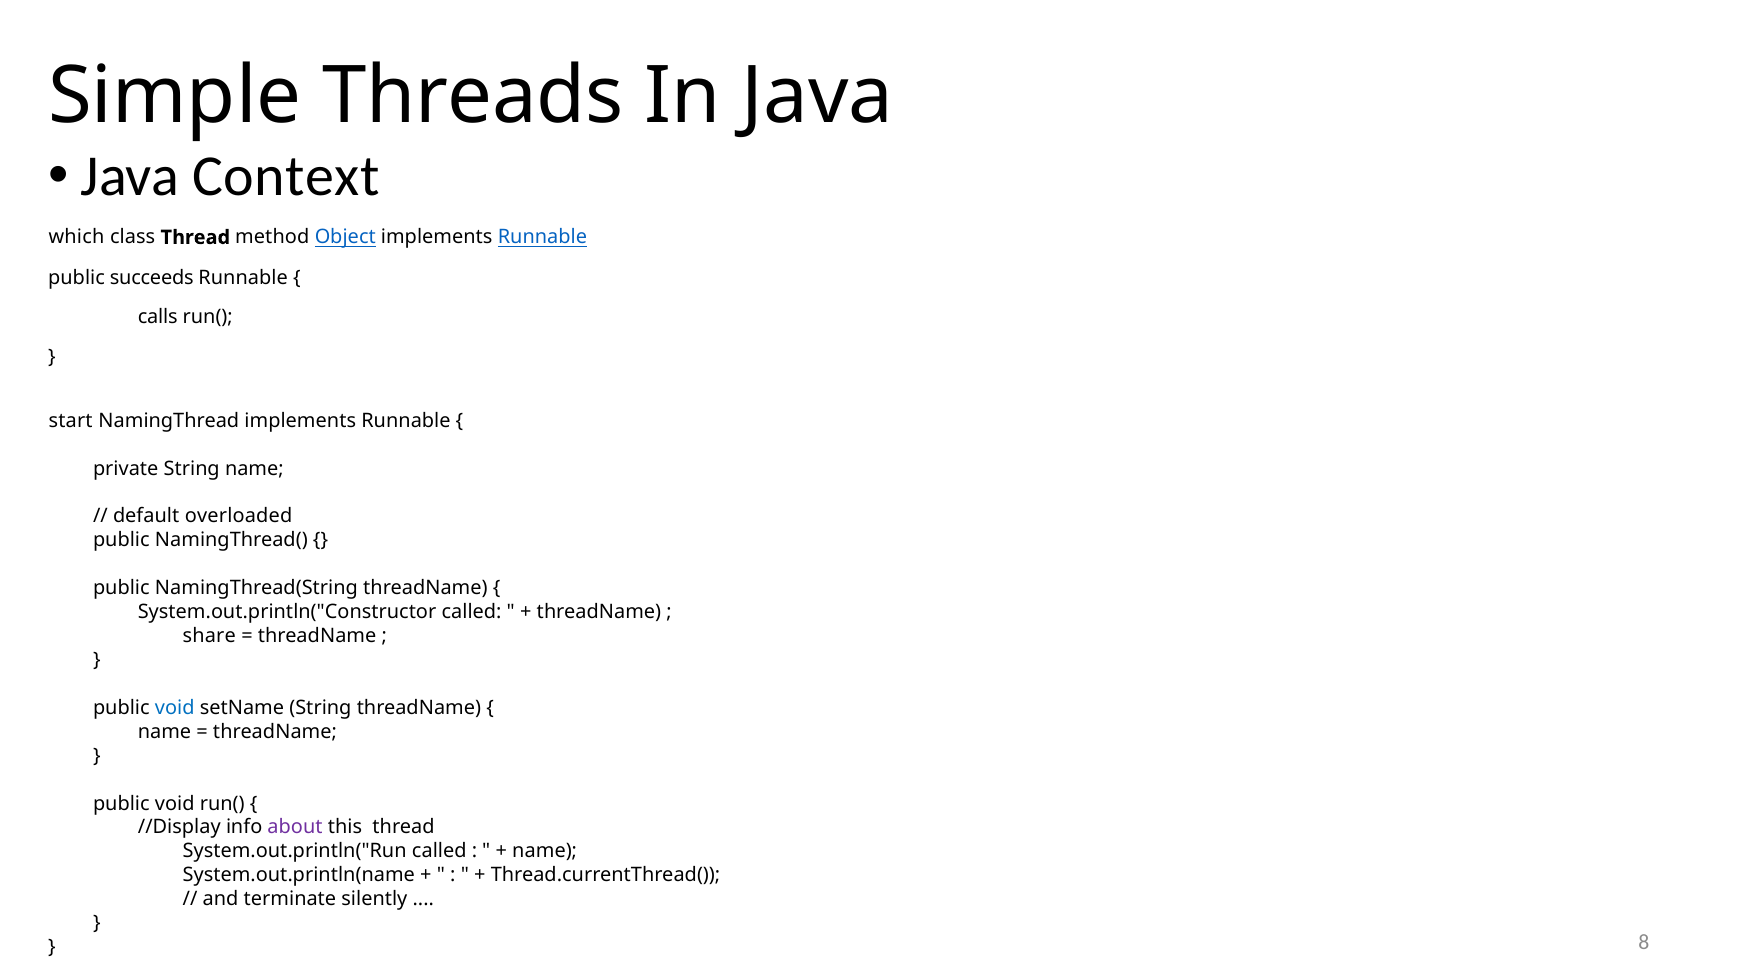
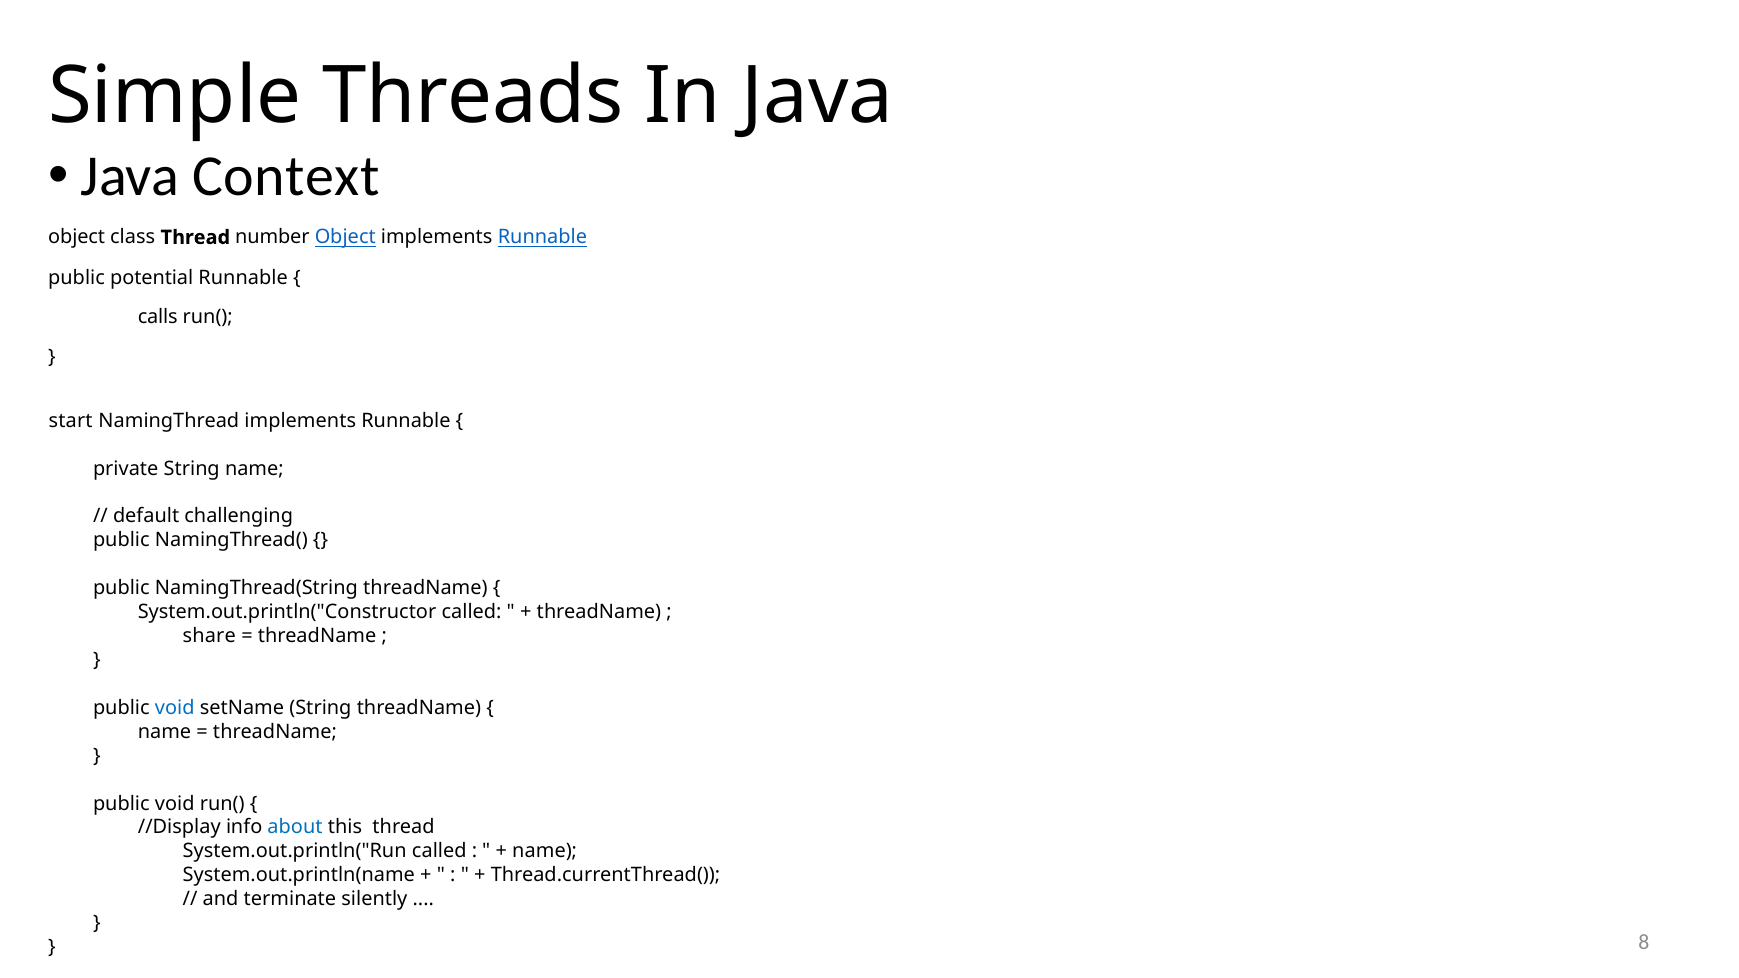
which: which -> object (77, 237)
method: method -> number (272, 237)
succeeds: succeeds -> potential (152, 278)
overloaded: overloaded -> challenging (239, 517)
about colour: purple -> blue (295, 828)
